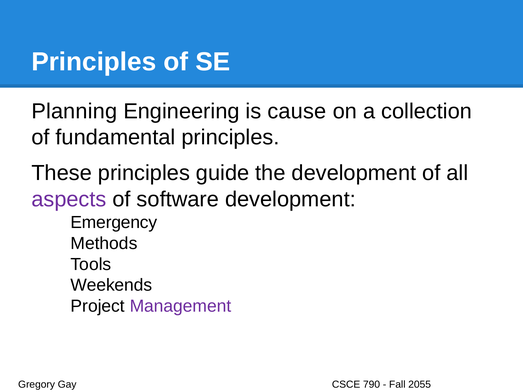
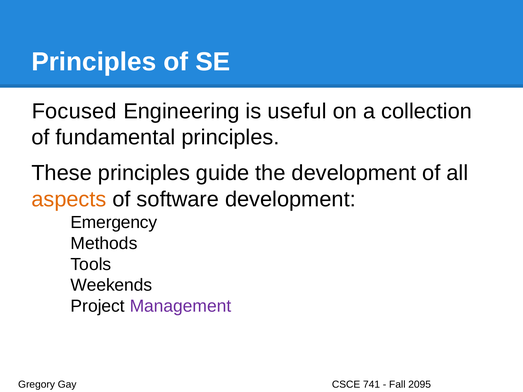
Planning: Planning -> Focused (74, 111)
cause: cause -> useful (297, 111)
aspects colour: purple -> orange (69, 199)
790: 790 -> 741 (372, 385)
2055: 2055 -> 2095 (420, 385)
